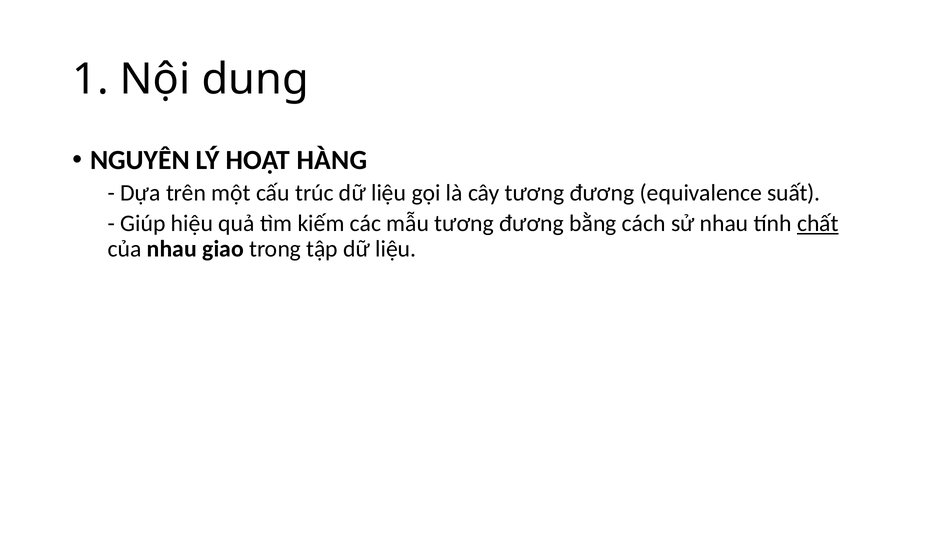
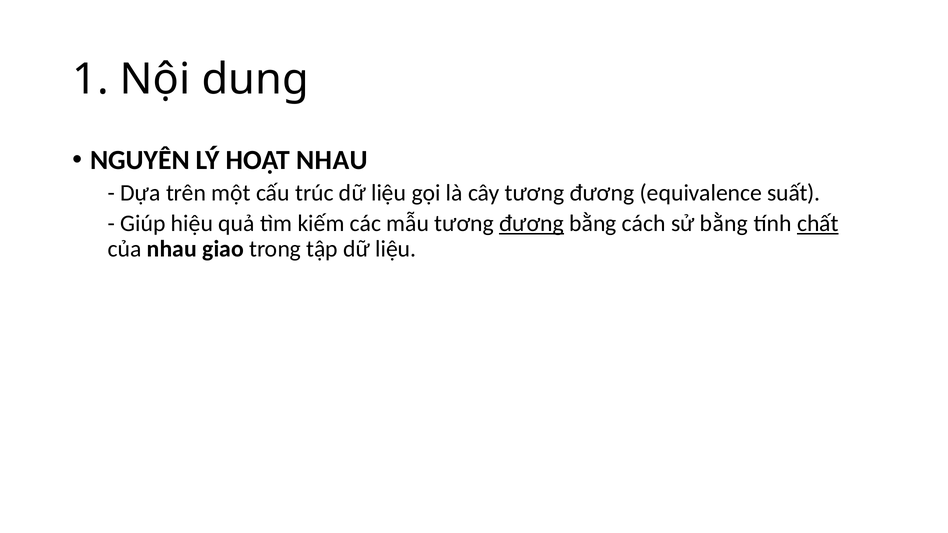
HOẠT HÀNG: HÀNG -> NHAU (332, 160)
đương underline: none -> present (532, 223)
sử nhau: nhau -> bằng (724, 223)
